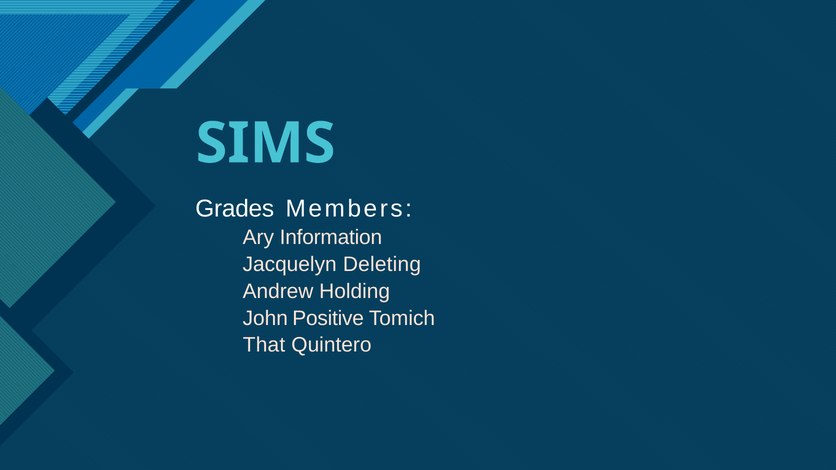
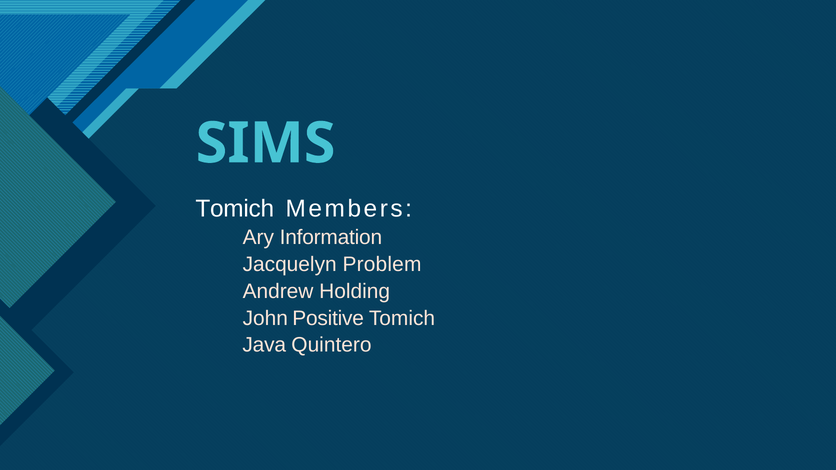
Grades: Grades -> Tomich (235, 209)
Deleting: Deleting -> Problem (382, 264)
That: That -> Java (264, 345)
